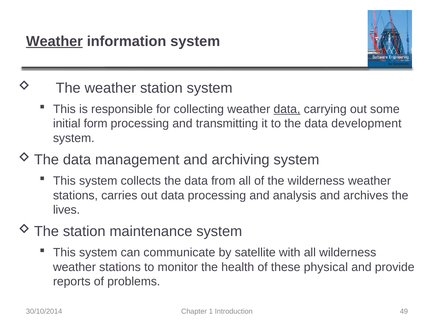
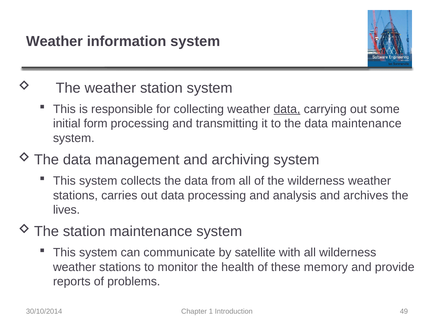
Weather underline: present -> none (54, 41)
data development: development -> maintenance (366, 123)
physical: physical -> memory (326, 267)
